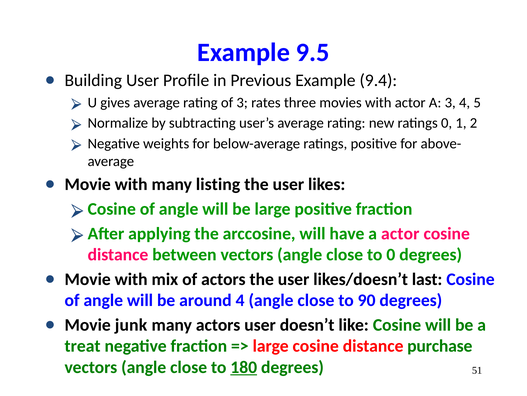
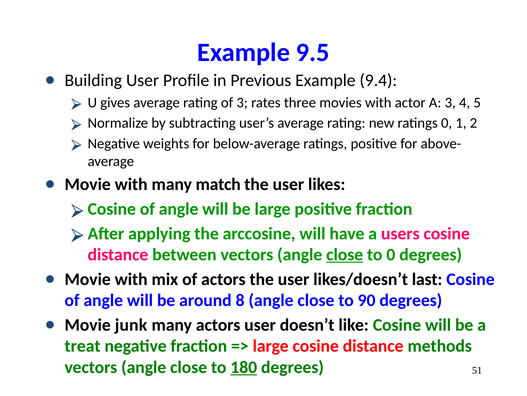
listing: listing -> match (218, 184)
a actor: actor -> users (400, 233)
close underline: none -> present (345, 254)
around 4: 4 -> 8 (240, 300)
purchase: purchase -> methods (440, 346)
